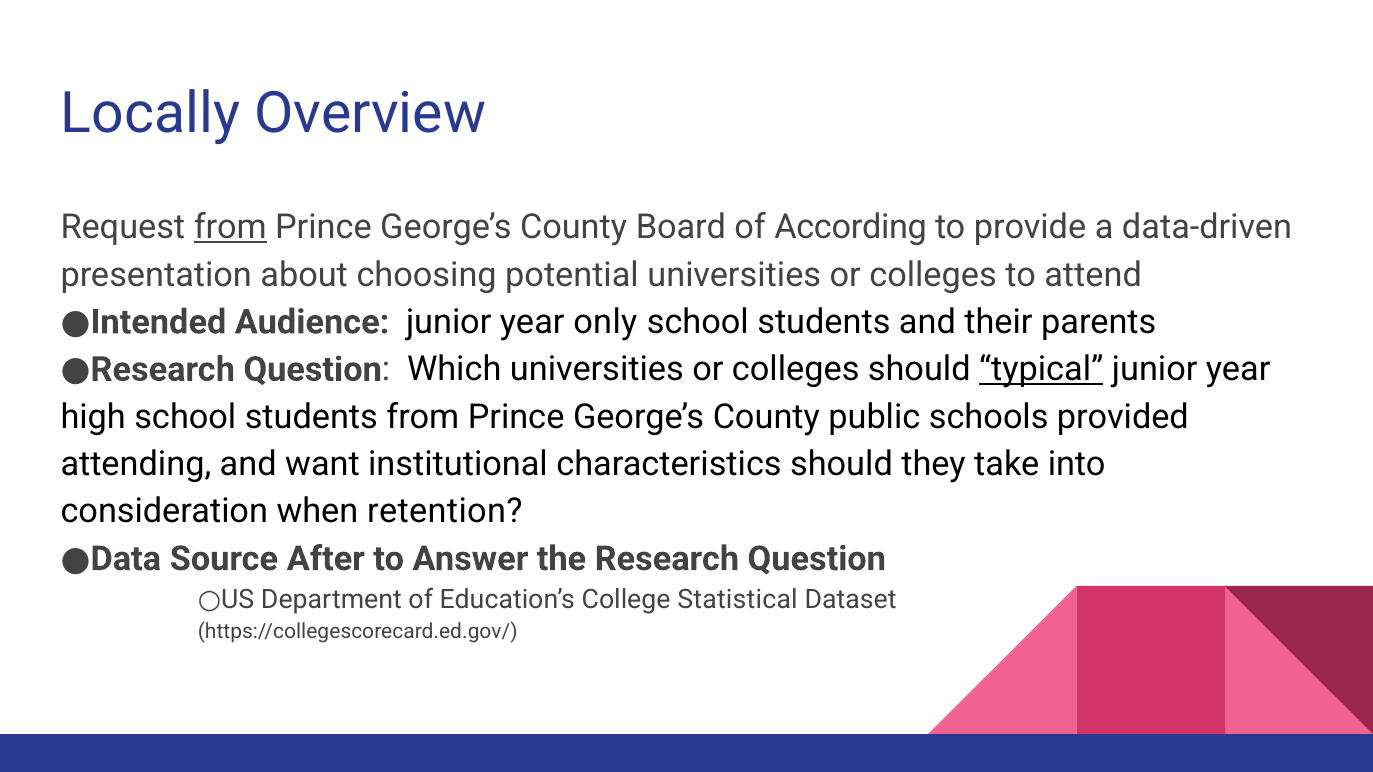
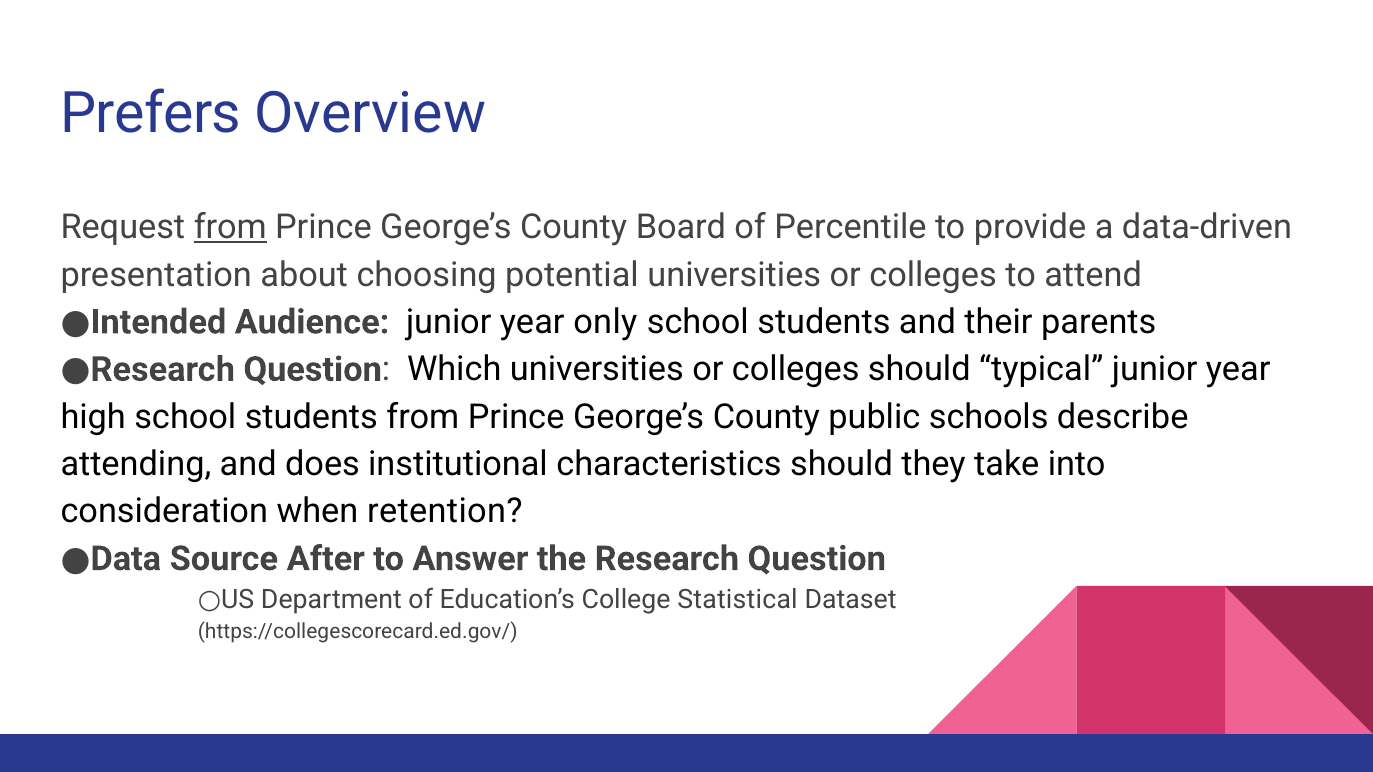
Locally: Locally -> Prefers (151, 114)
According: According -> Percentile (850, 228)
typical underline: present -> none (1041, 370)
provided: provided -> describe (1123, 417)
want: want -> does (323, 464)
